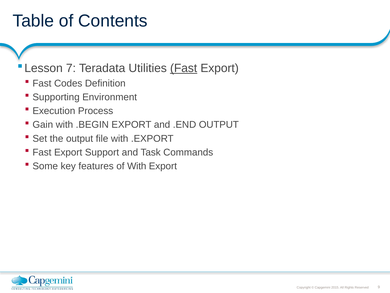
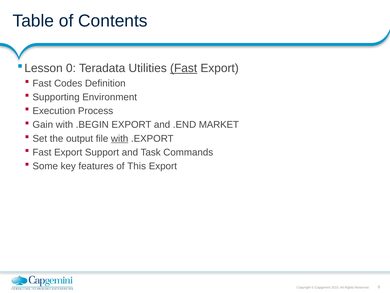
7: 7 -> 0 (71, 68)
.END OUTPUT: OUTPUT -> MARKET (219, 125)
with underline: none -> present (120, 138)
of With: With -> This (137, 166)
